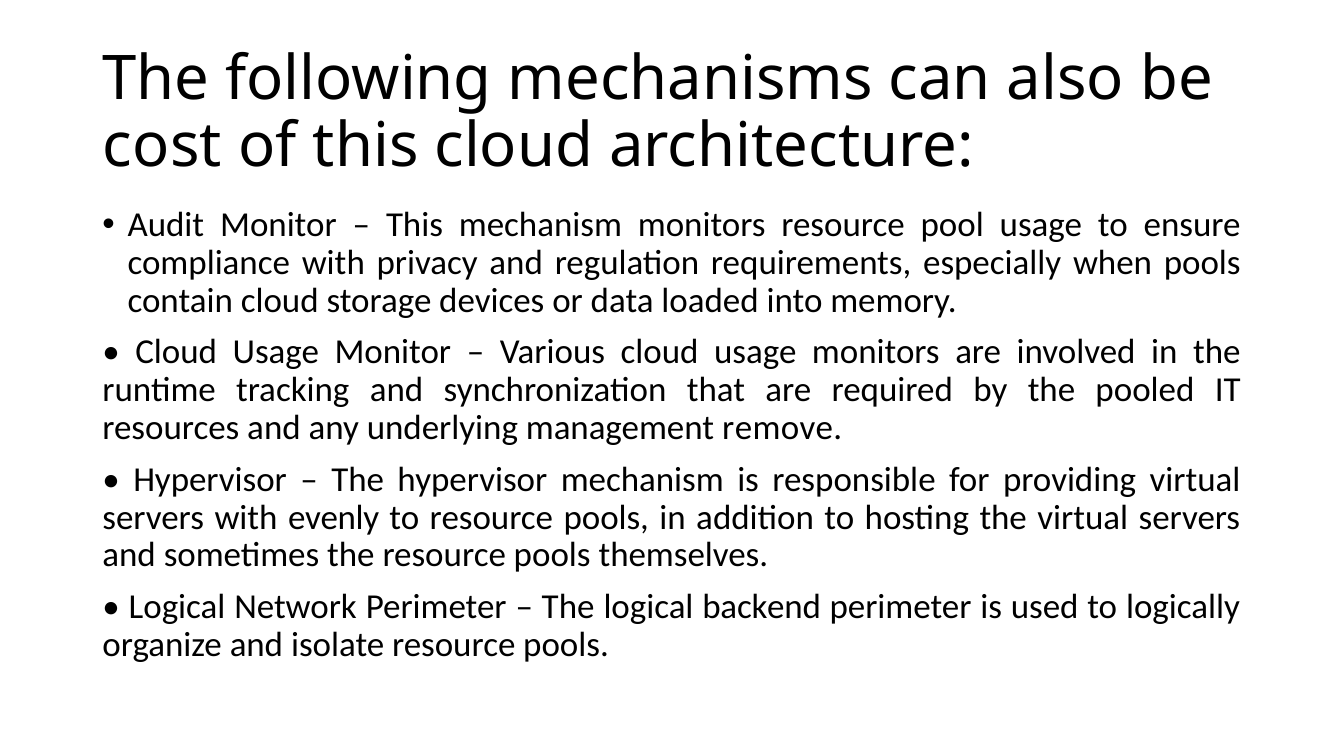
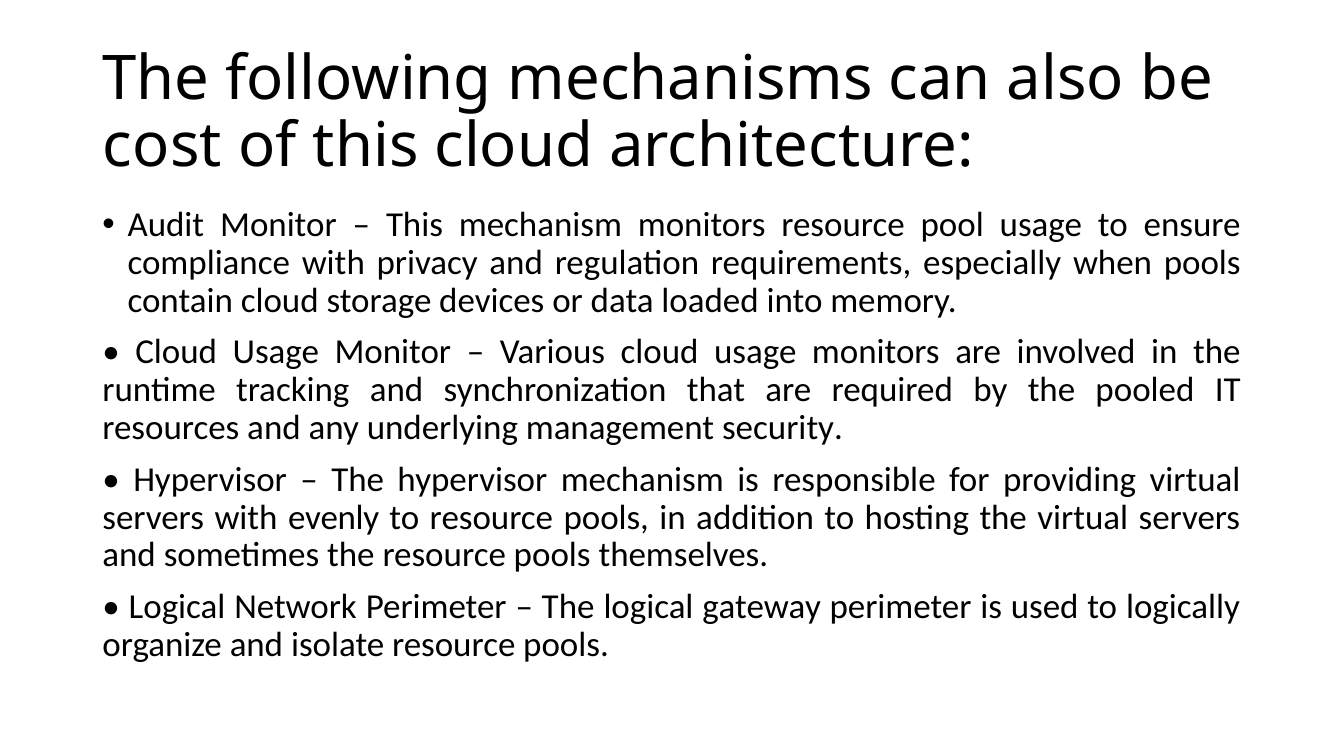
remove: remove -> security (782, 428)
backend: backend -> gateway (762, 607)
